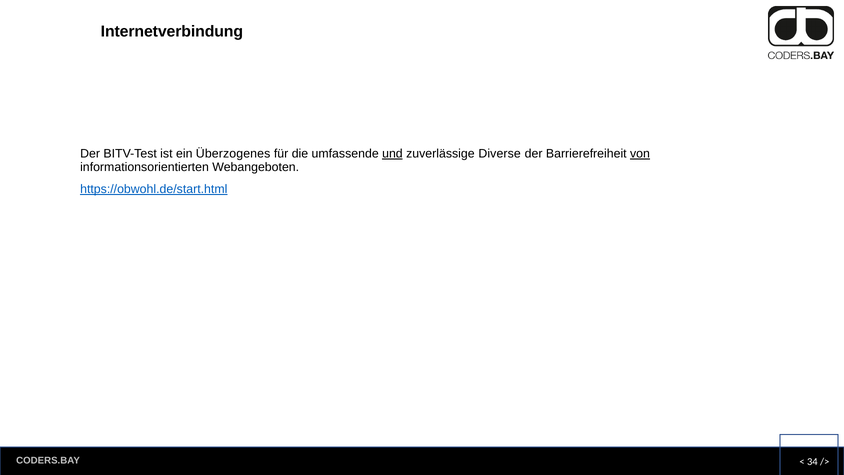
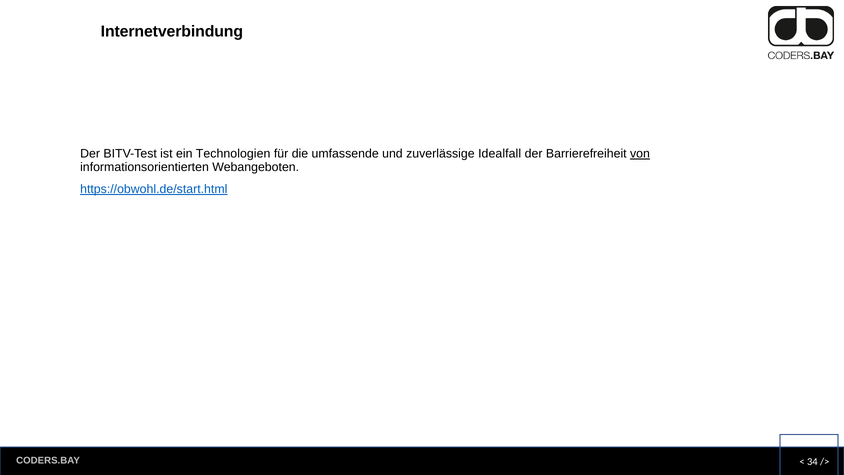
Überzogenes: Überzogenes -> Technologien (233, 154)
und underline: present -> none (392, 154)
Diverse: Diverse -> Idealfall (500, 154)
